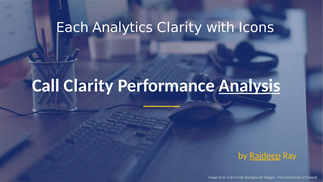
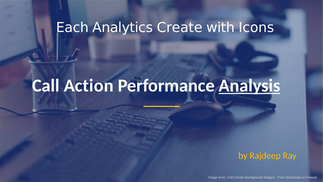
Analytics Clarity: Clarity -> Create (180, 27)
Call Clarity: Clarity -> Action (89, 85)
Rajdeep underline: present -> none (265, 156)
